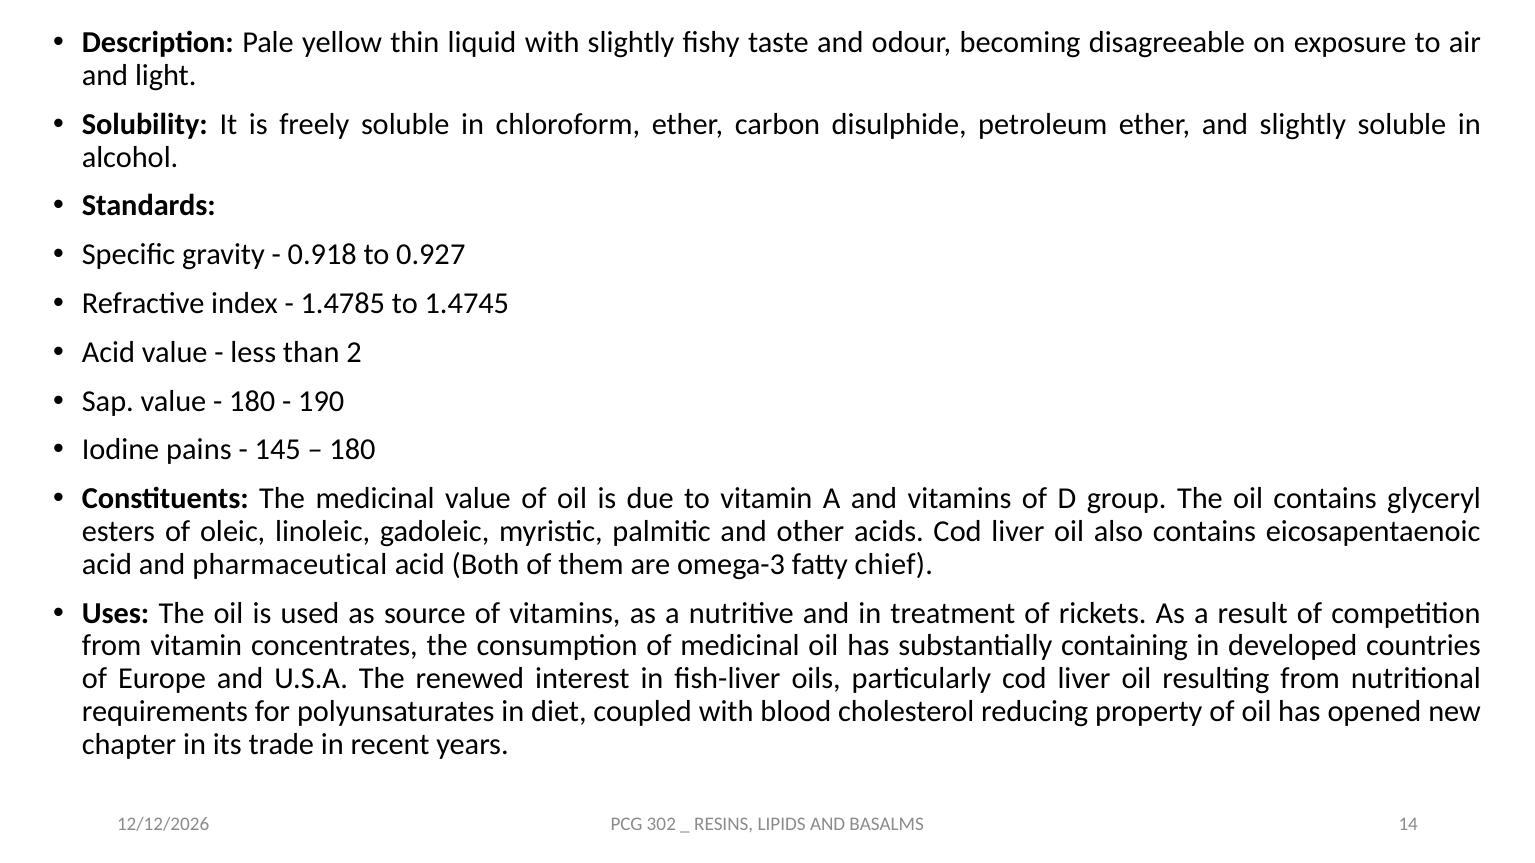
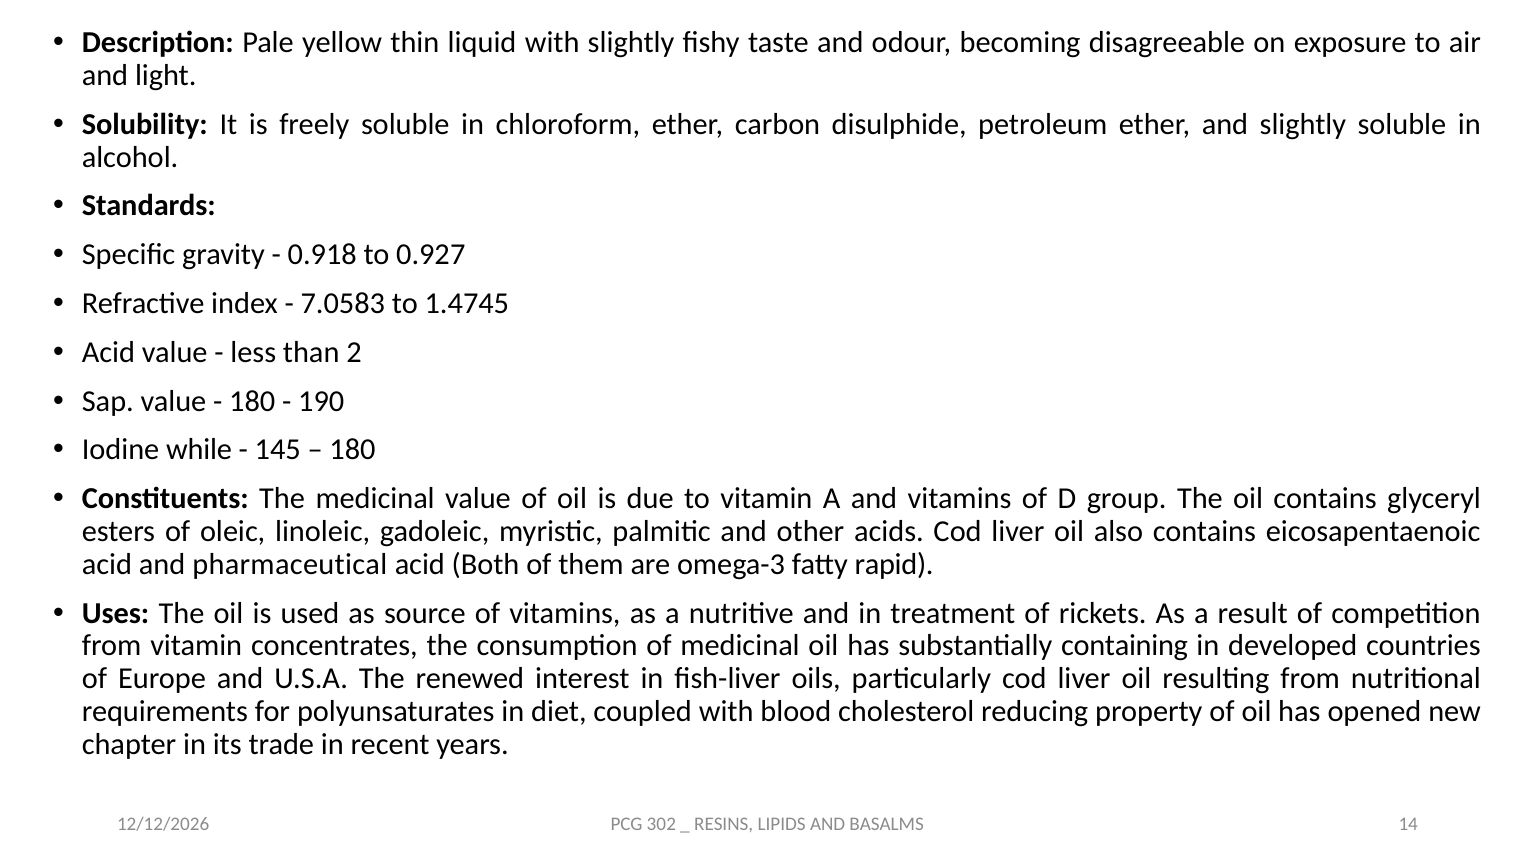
1.4785: 1.4785 -> 7.0583 (343, 304)
pains: pains -> while (199, 450)
chief: chief -> rapid (894, 565)
